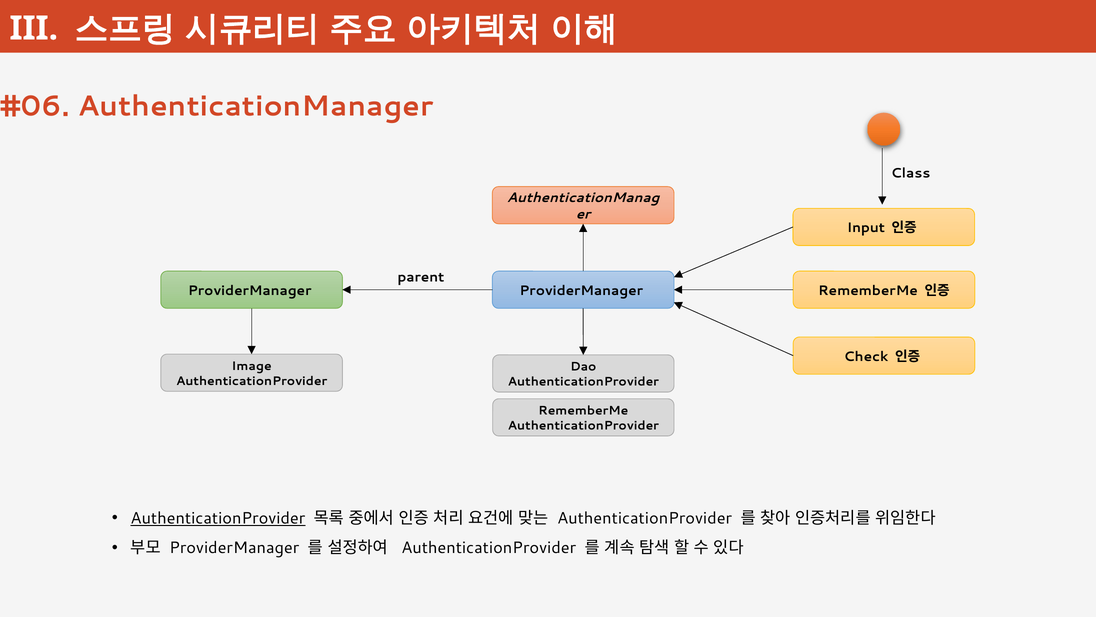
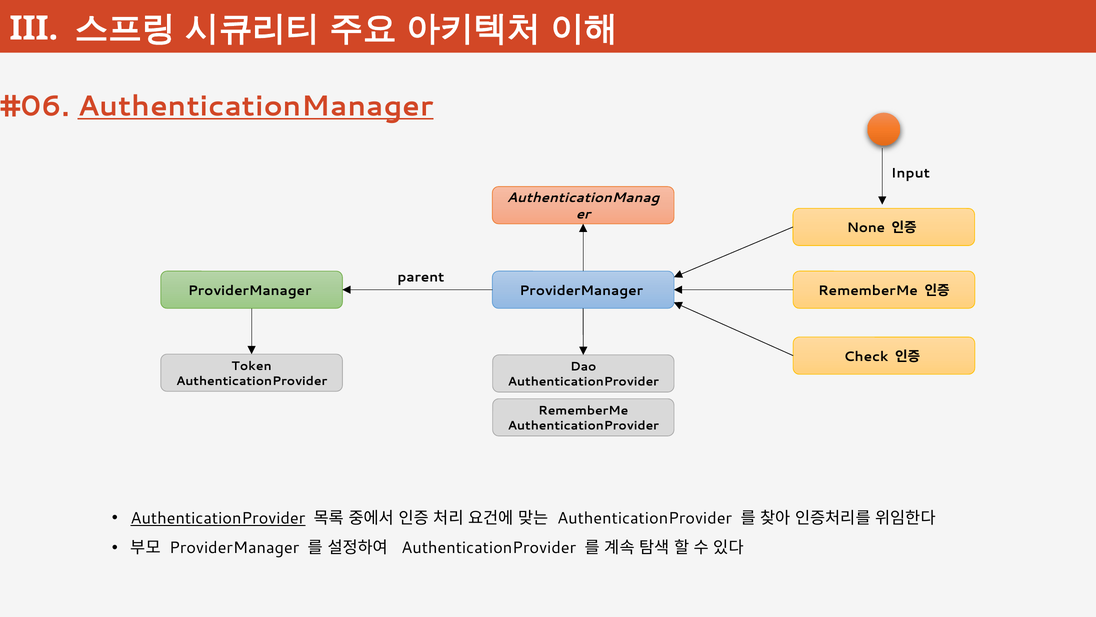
AuthenticationManager underline: none -> present (256, 106)
Class: Class -> Input (910, 173)
Input: Input -> None (866, 228)
Image: Image -> Token (252, 366)
